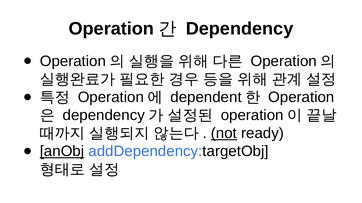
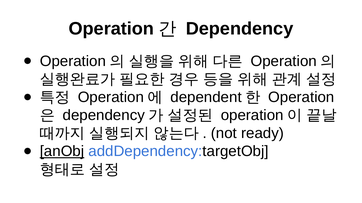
not underline: present -> none (224, 134)
